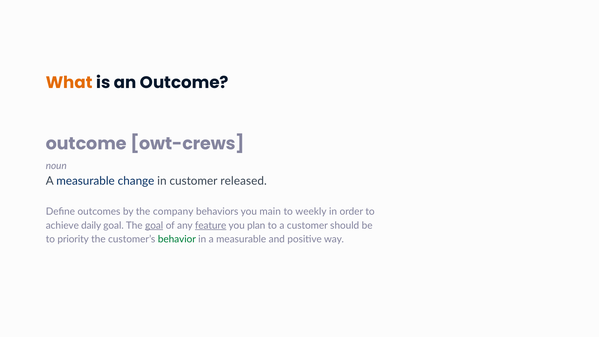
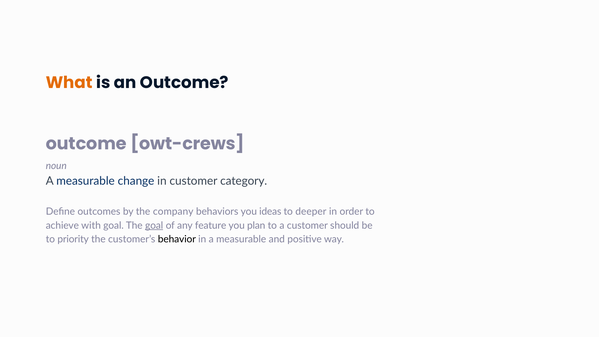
released: released -> category (244, 181)
main: main -> ideas (270, 212)
weekly: weekly -> deeper (311, 212)
daily: daily -> with (91, 225)
feature underline: present -> none (211, 225)
behavior colour: green -> black (177, 239)
